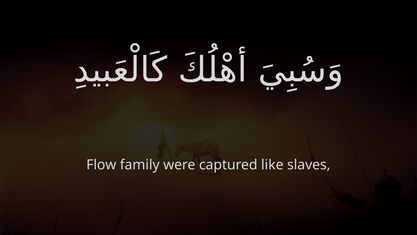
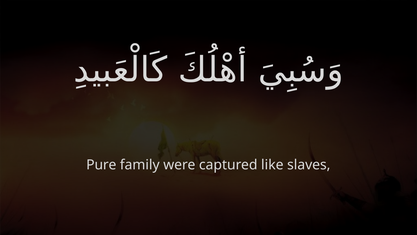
Flow: Flow -> Pure (101, 165)
